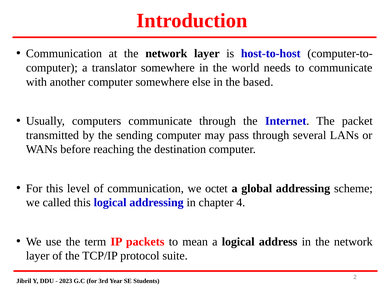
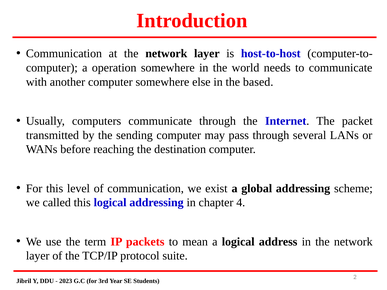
translator: translator -> operation (114, 68)
octet: octet -> exist (216, 189)
